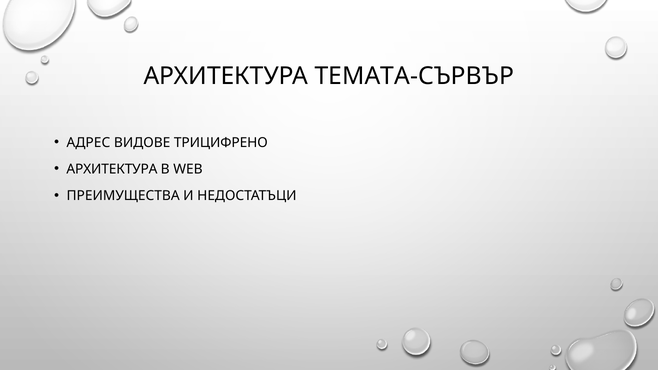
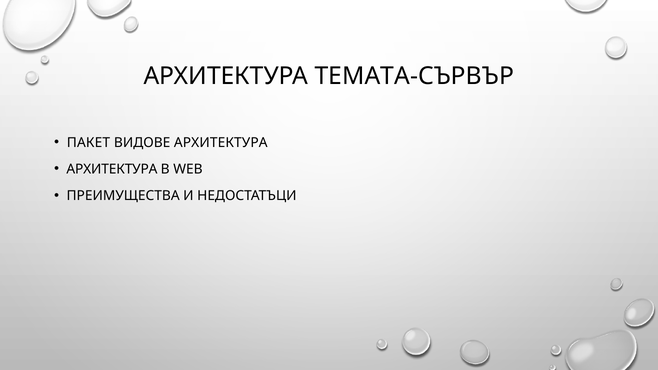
АДРЕС: АДРЕС -> ПАКЕТ (88, 143)
ВИДОВЕ ТРИЦИФРЕНО: ТРИЦИФРЕНО -> АРХИТЕКТУРА (221, 143)
